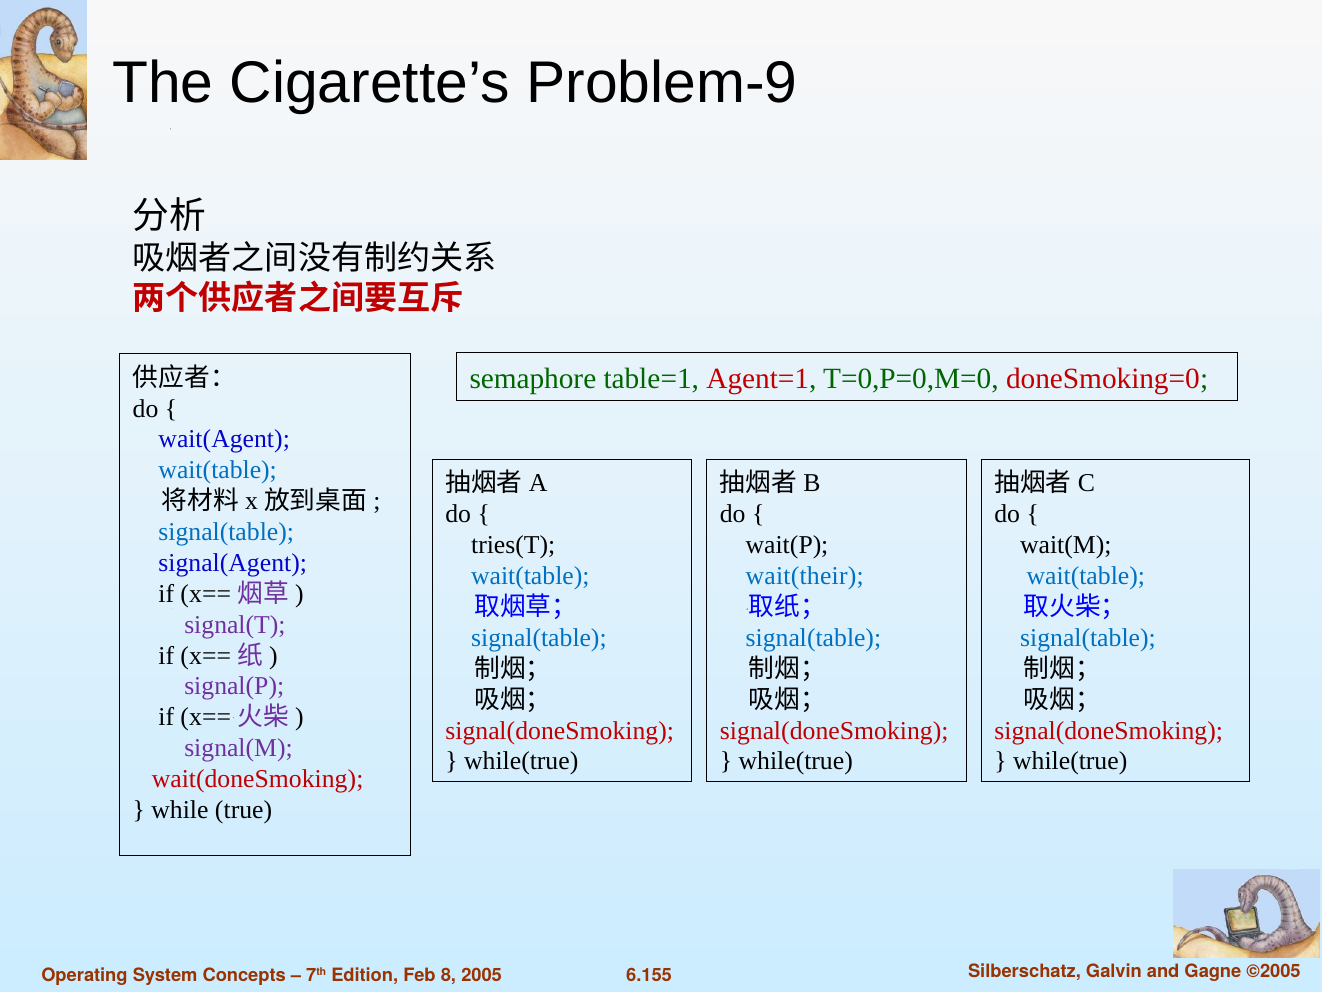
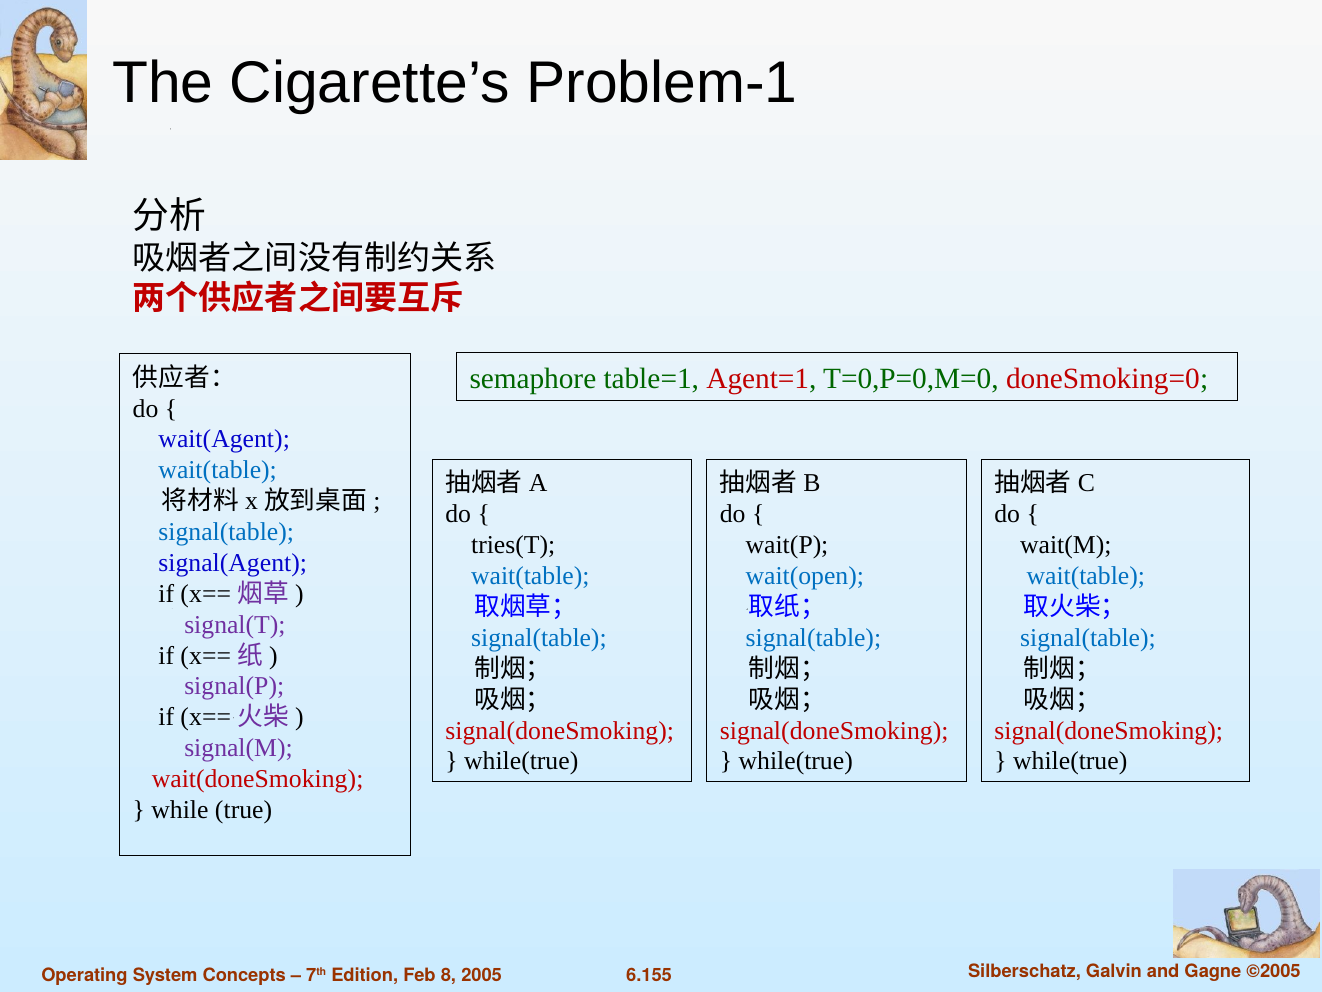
Problem-9: Problem-9 -> Problem-1 (662, 83)
wait(their: wait(their -> wait(open (805, 576)
